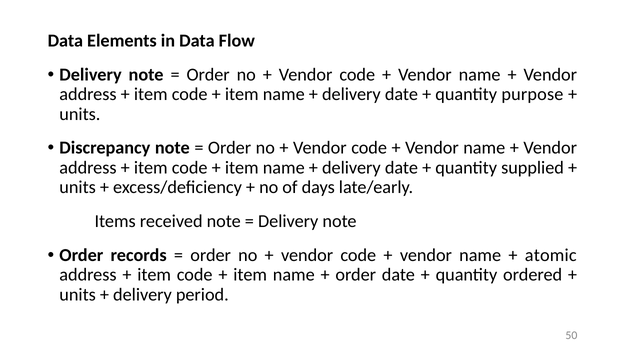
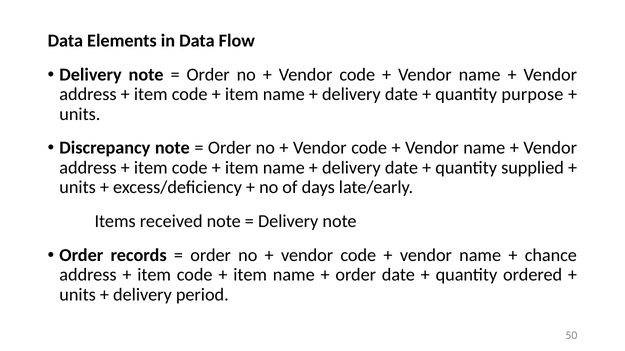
atomic: atomic -> chance (551, 256)
